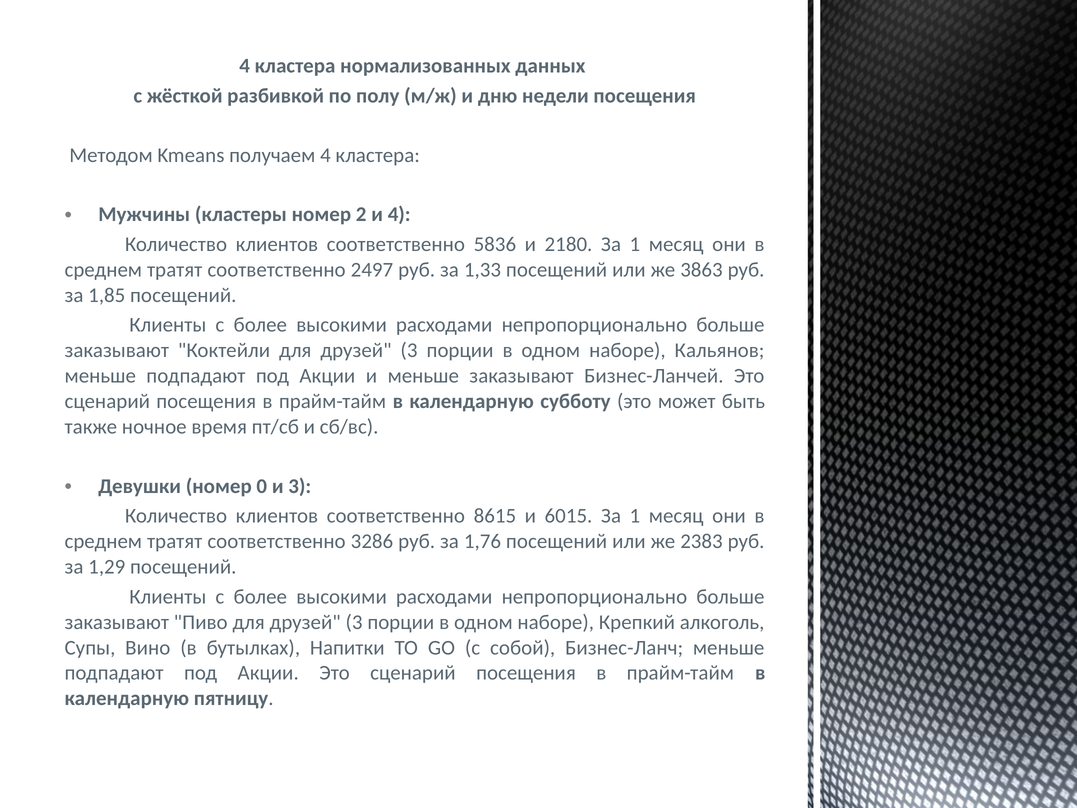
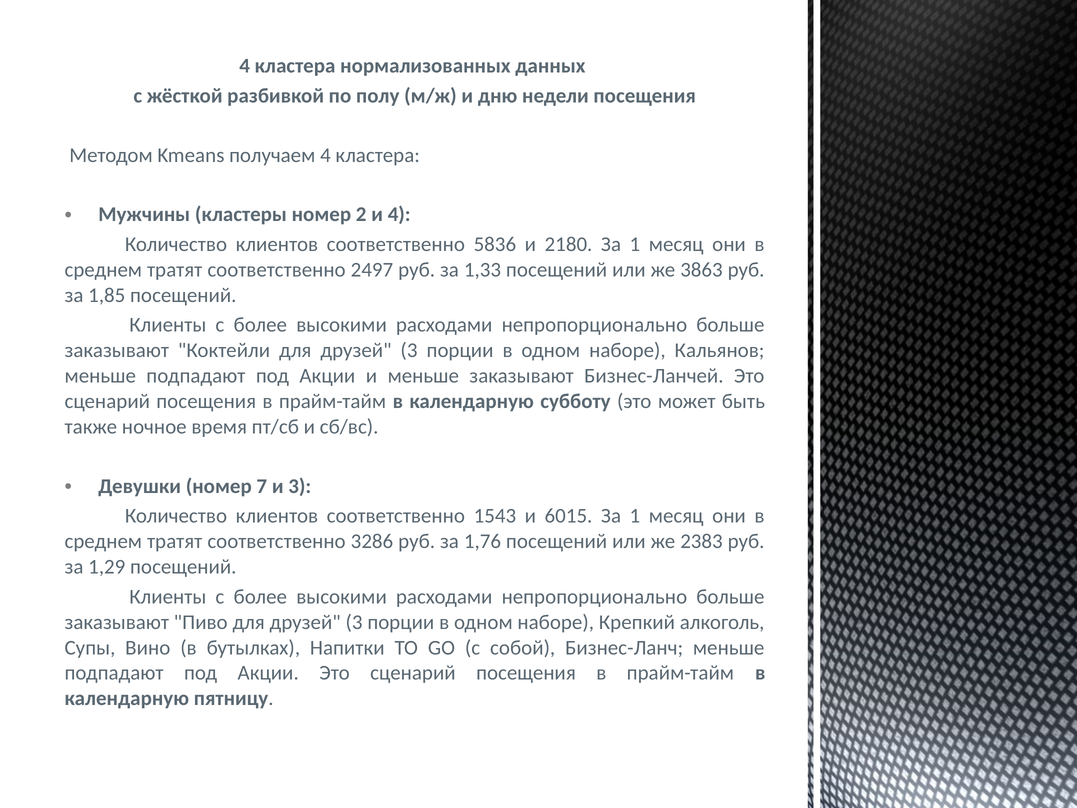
0: 0 -> 7 (262, 486)
8615: 8615 -> 1543 (495, 516)
